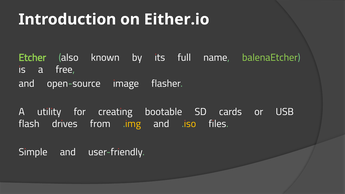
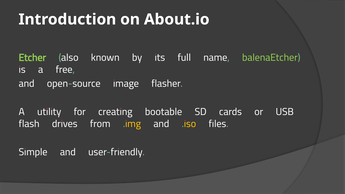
Either.io: Either.io -> About.io (177, 19)
